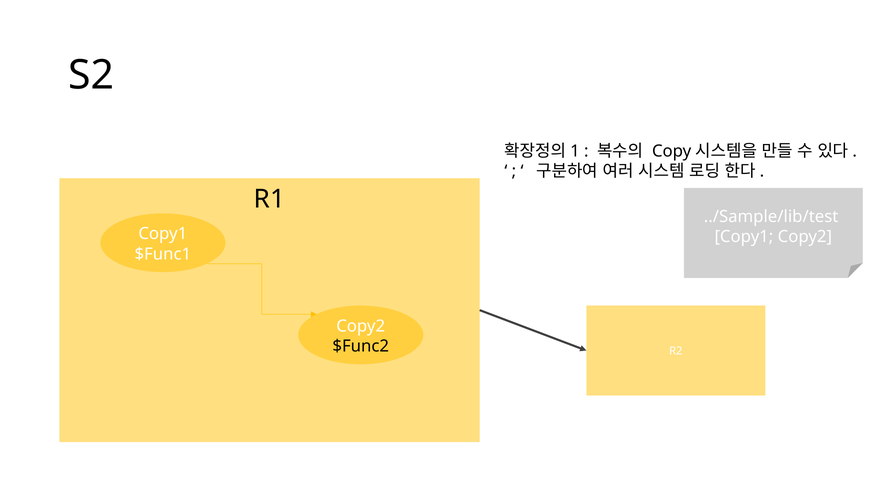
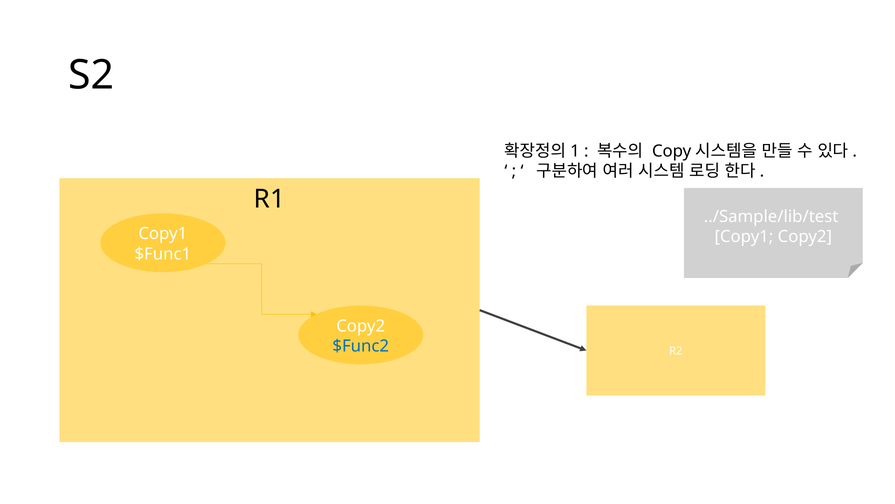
$Func2 colour: black -> blue (361, 346)
